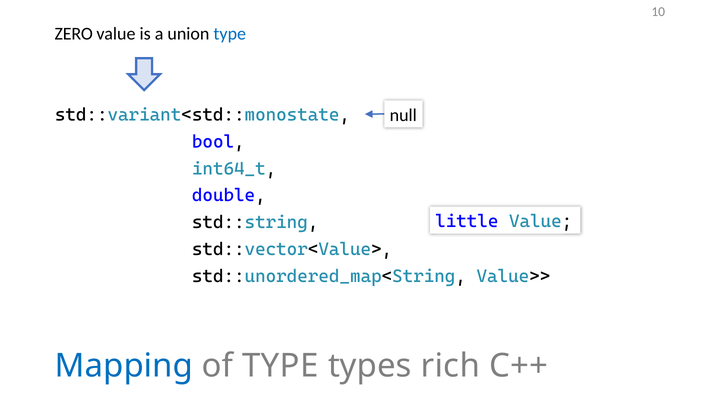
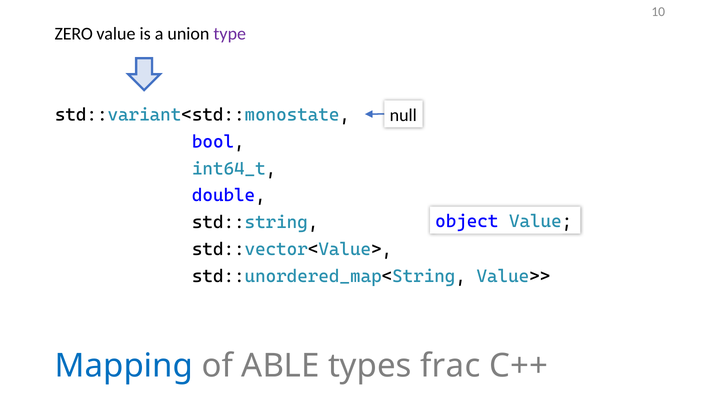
type colour: blue -> purple (230, 34)
little: little -> object (467, 221)
of TYPE: TYPE -> ABLE (280, 366)
rich: rich -> frac (450, 366)
